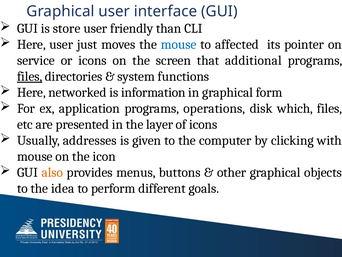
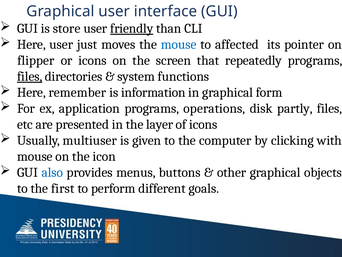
friendly underline: none -> present (132, 28)
service: service -> flipper (36, 60)
additional: additional -> repeatedly (253, 60)
networked: networked -> remember (77, 92)
which: which -> partly (295, 108)
addresses: addresses -> multiuser (90, 140)
also colour: orange -> blue (52, 172)
idea: idea -> first (63, 188)
